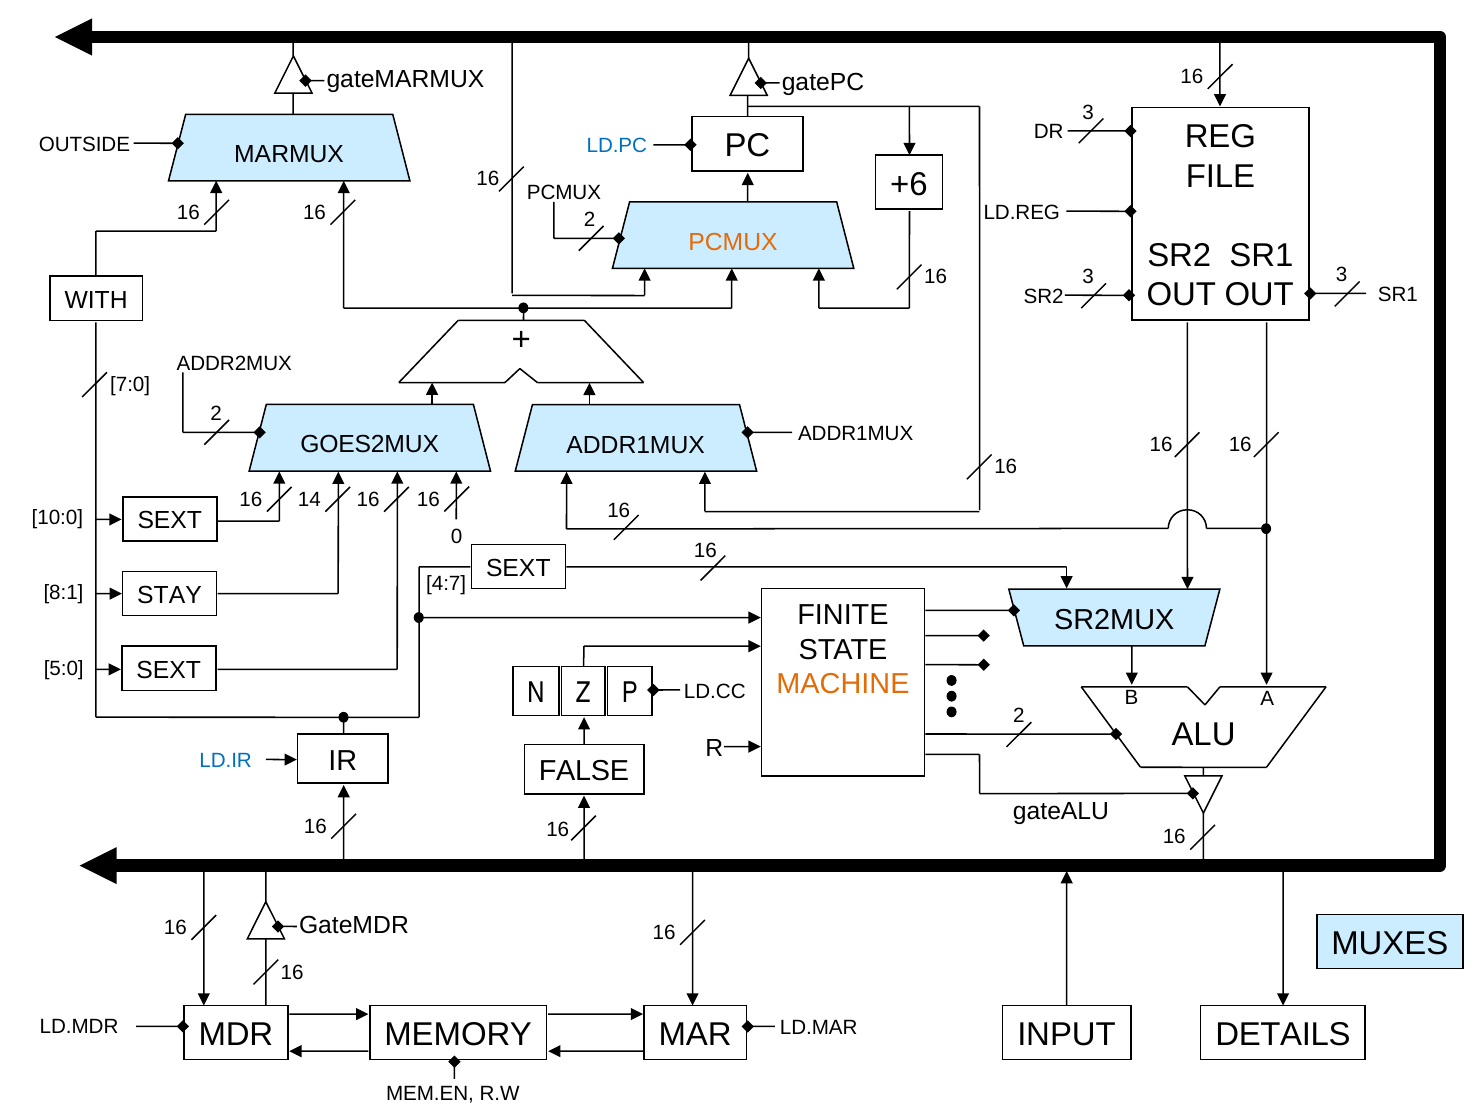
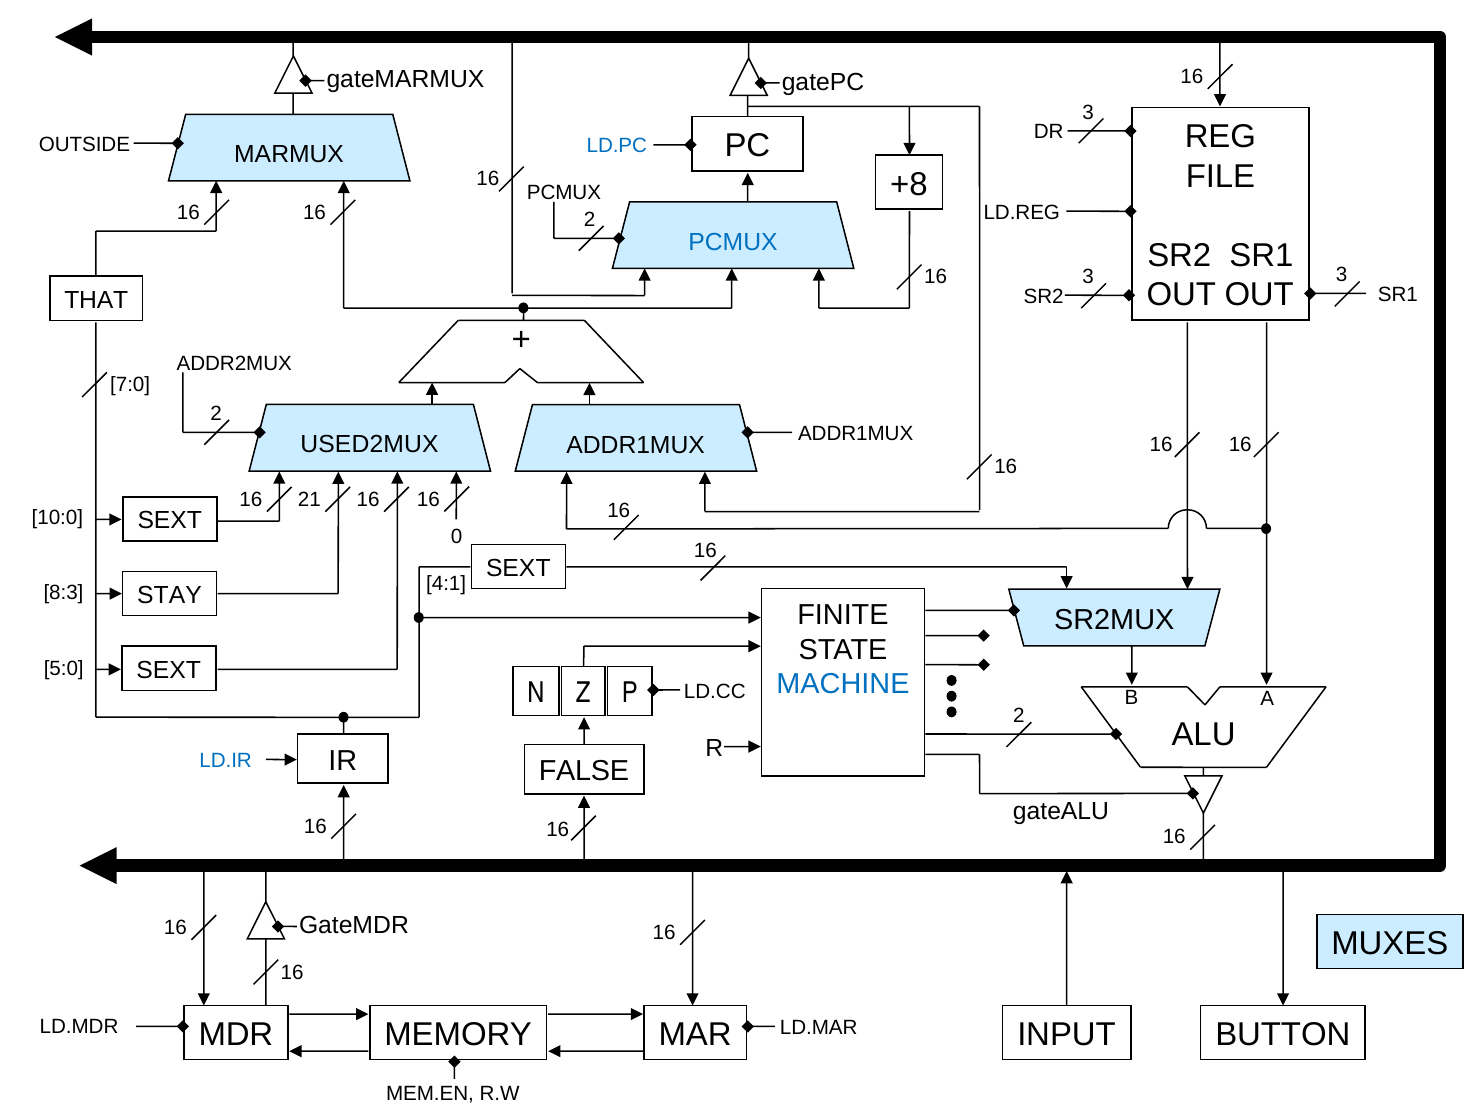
+6: +6 -> +8 (909, 185)
PCMUX colour: orange -> blue (733, 242)
WITH: WITH -> THAT (96, 300)
GOES2MUX: GOES2MUX -> USED2MUX (370, 445)
14: 14 -> 21 (309, 500)
4:7: 4:7 -> 4:1 (446, 583)
8:1: 8:1 -> 8:3 (63, 592)
MACHINE colour: orange -> blue (843, 684)
DETAILS: DETAILS -> BUTTON (1283, 1035)
